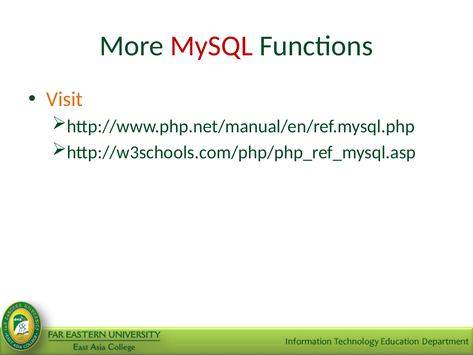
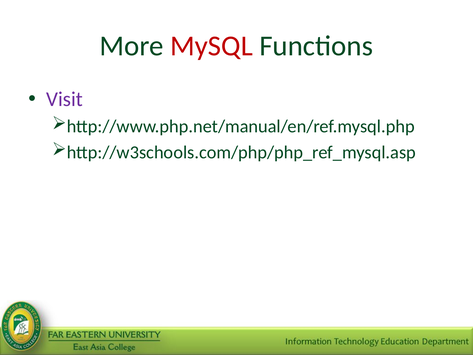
Visit colour: orange -> purple (65, 99)
